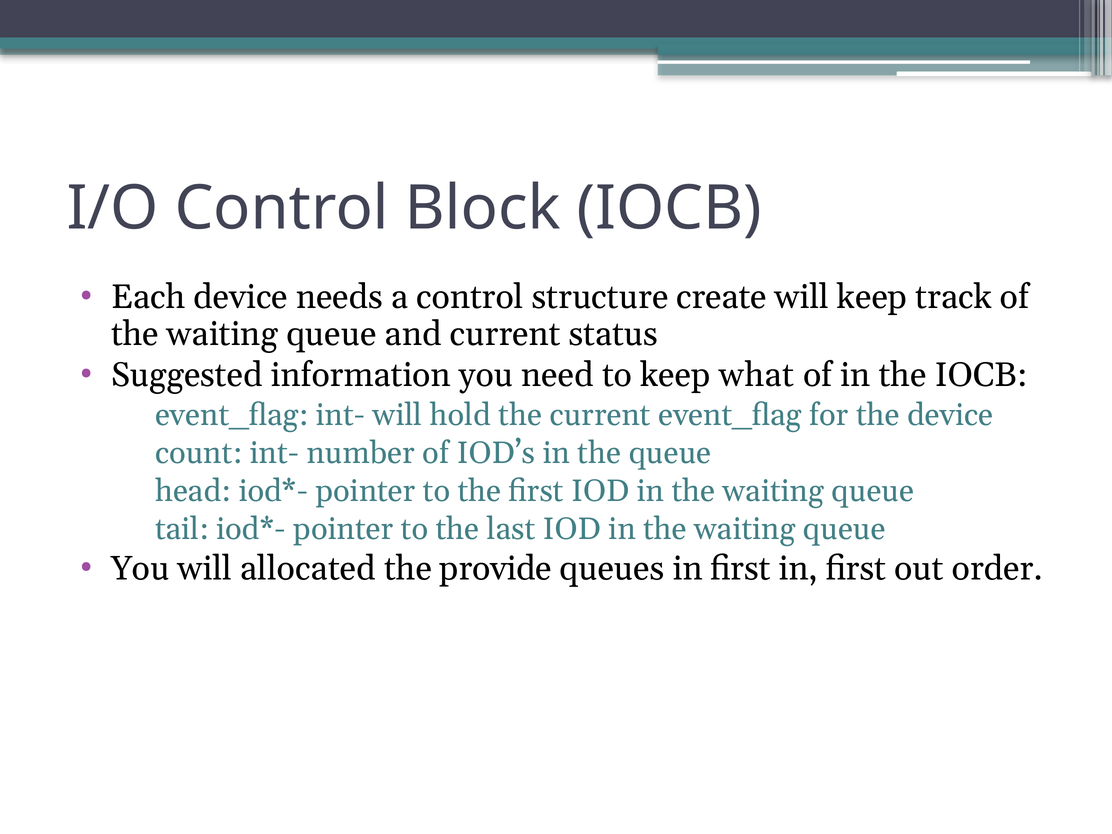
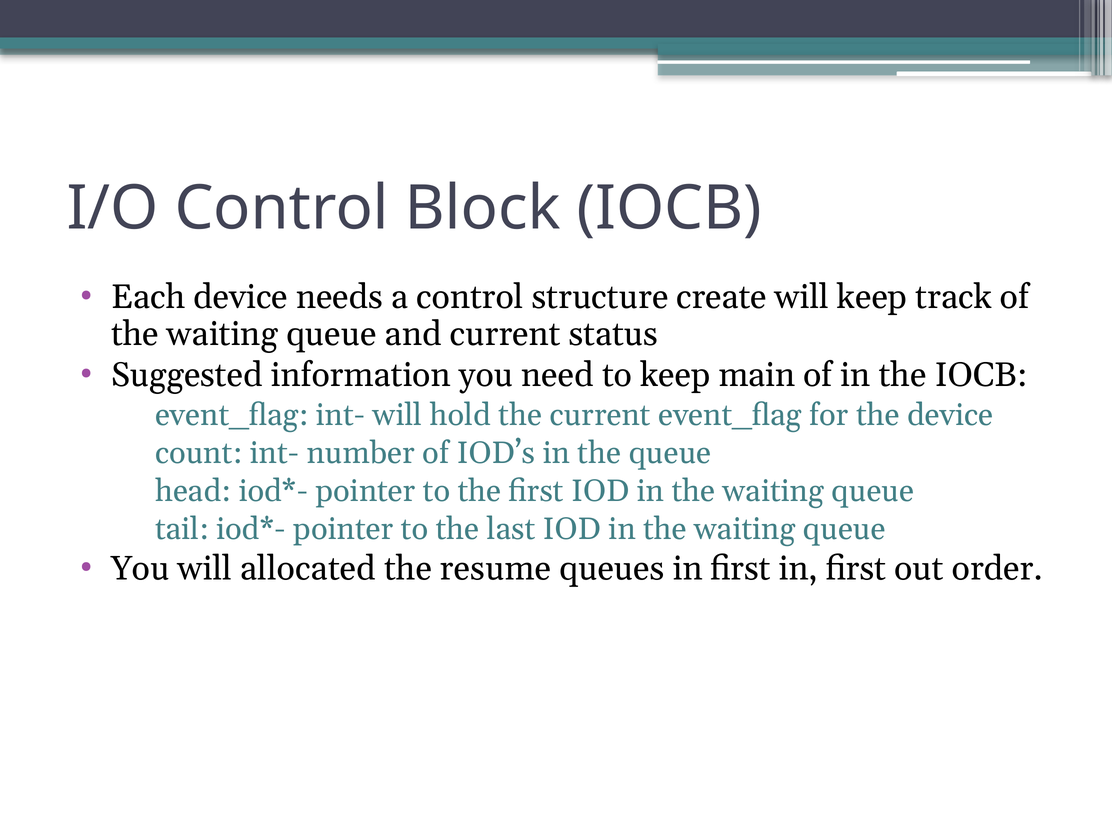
what: what -> main (757, 375)
provide: provide -> resume (495, 568)
